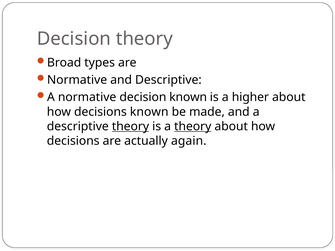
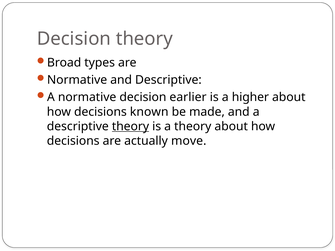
decision known: known -> earlier (188, 97)
theory underline: present -> none (193, 126)
again: again -> move (189, 141)
